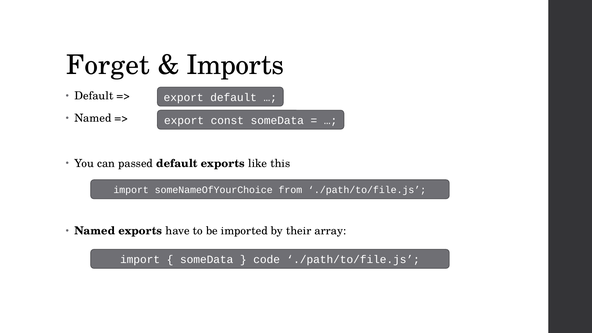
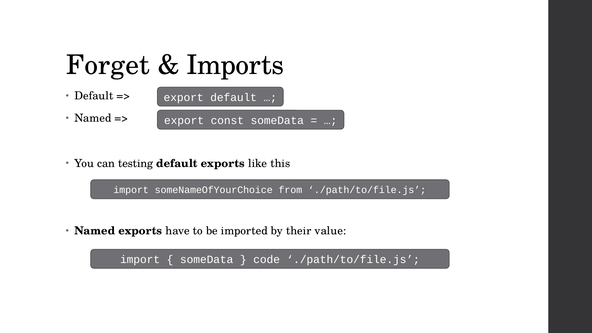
passed: passed -> testing (136, 163)
array: array -> value (330, 231)
